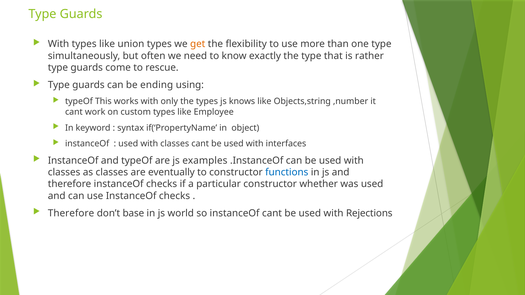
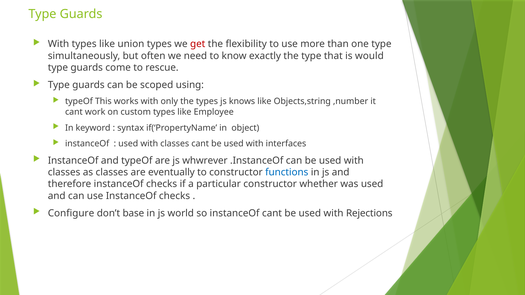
get colour: orange -> red (198, 44)
rather: rather -> would (369, 56)
ending: ending -> scoped (157, 85)
examples: examples -> whwrever (205, 161)
Therefore: Therefore -> Configure (71, 213)
